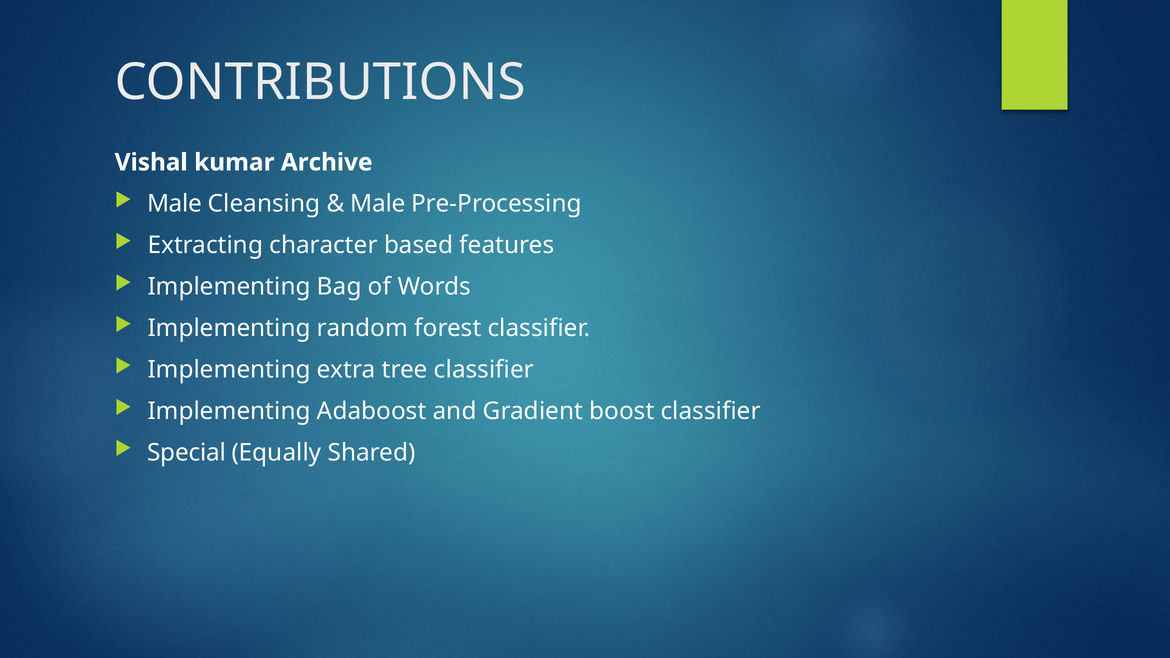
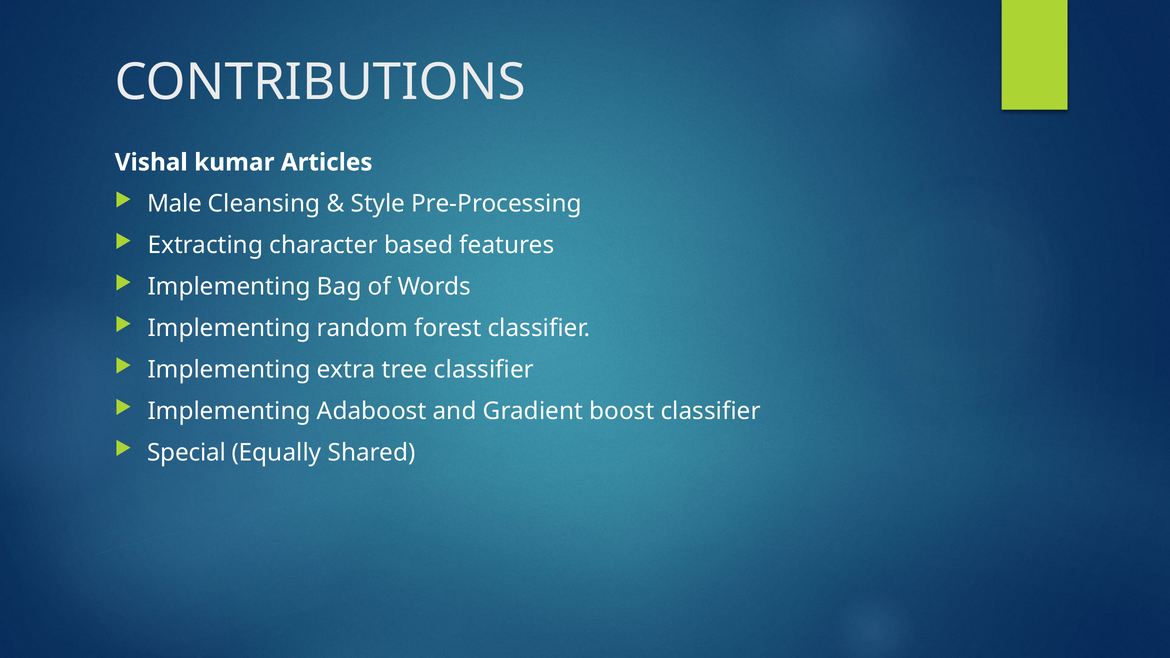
Archive: Archive -> Articles (327, 162)
Male: Male -> Style (378, 204)
